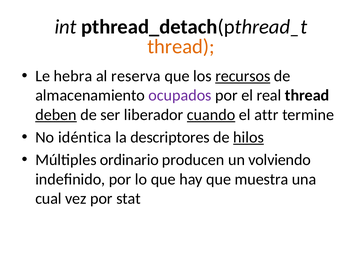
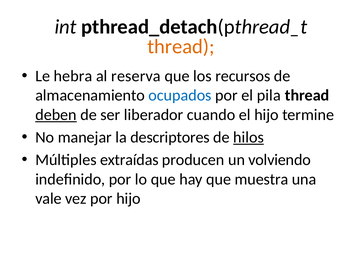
recursos underline: present -> none (243, 76)
ocupados colour: purple -> blue (180, 95)
real: real -> pila (269, 95)
cuando underline: present -> none (211, 115)
el attr: attr -> hijo (266, 115)
idéntica: idéntica -> manejar (85, 137)
ordinario: ordinario -> extraídas (129, 160)
cual: cual -> vale (48, 198)
por stat: stat -> hijo (128, 198)
